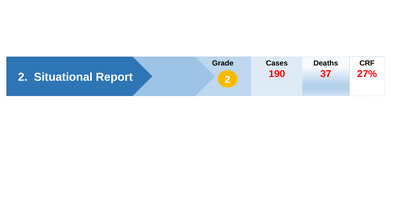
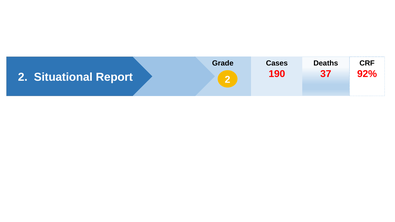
27%: 27% -> 92% (367, 74)
